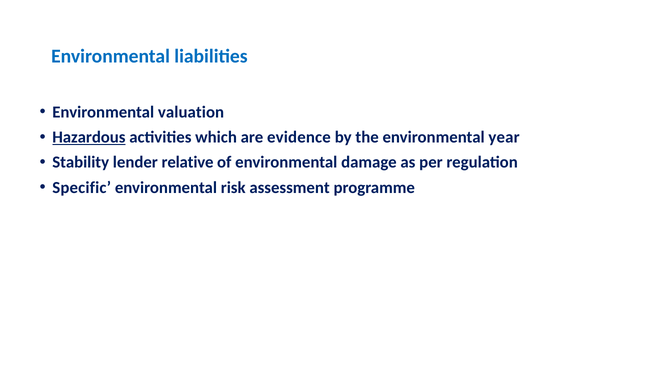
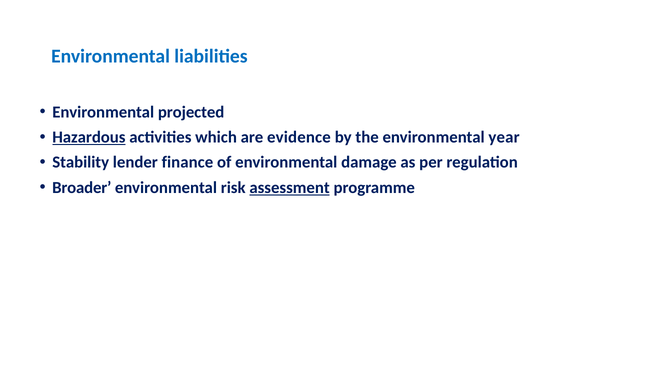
valuation: valuation -> projected (191, 112)
relative: relative -> finance (187, 162)
Specific: Specific -> Broader (82, 188)
assessment underline: none -> present (290, 188)
